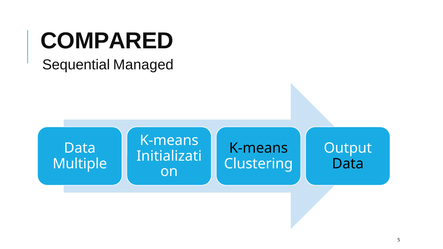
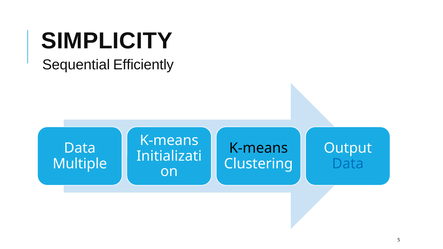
COMPARED: COMPARED -> SIMPLICITY (107, 41)
Managed: Managed -> Efficiently (143, 65)
Data colour: black -> blue (348, 164)
